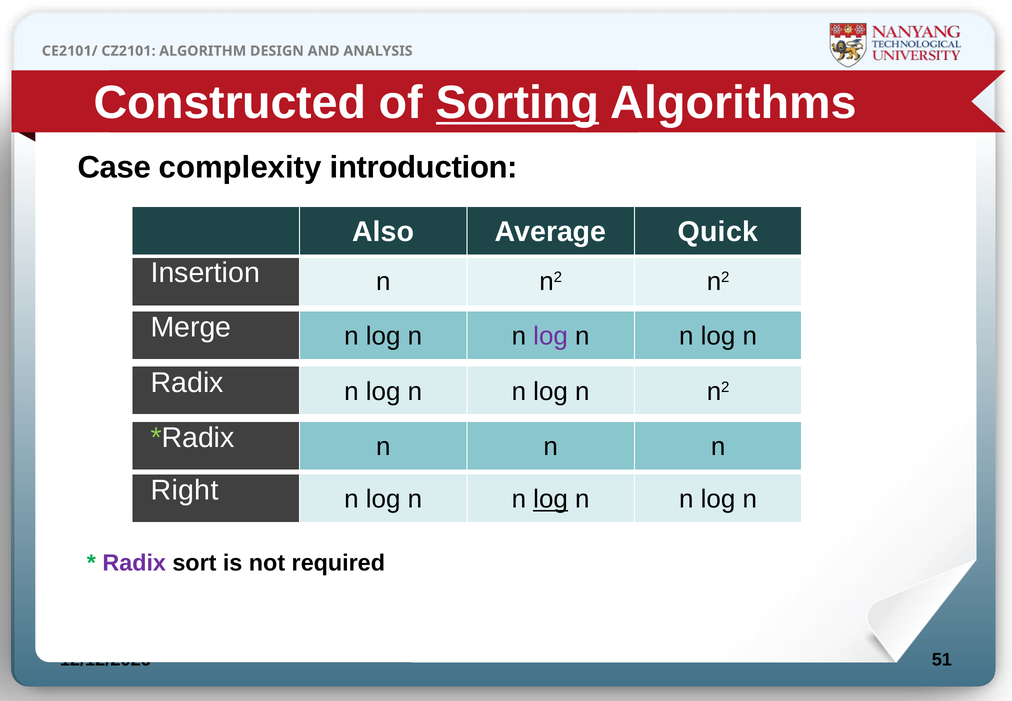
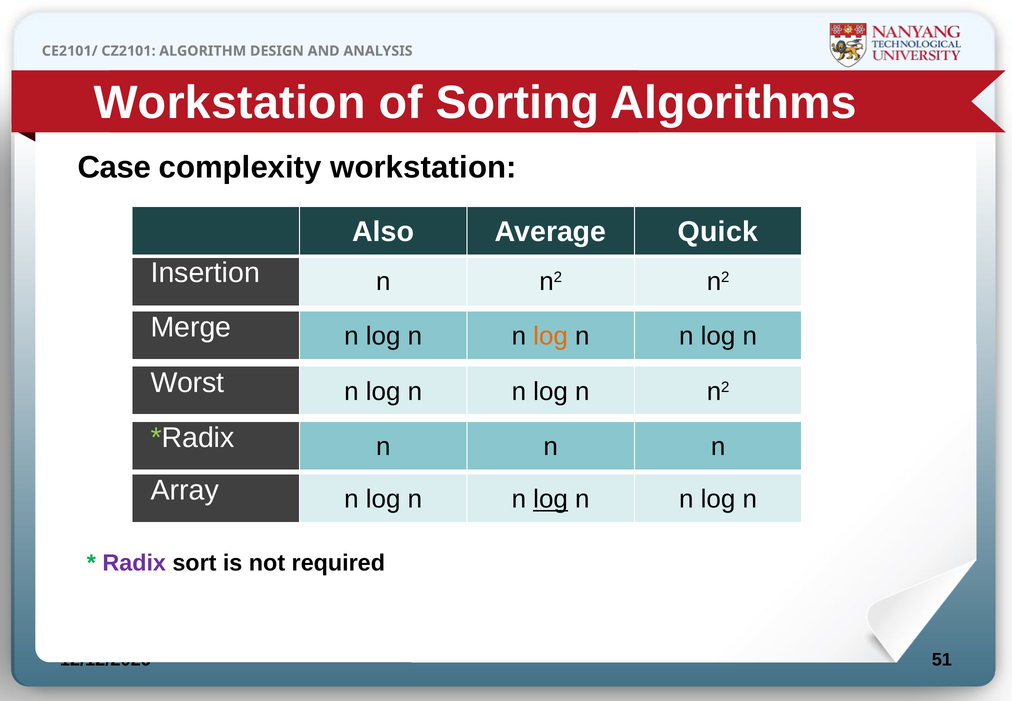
Constructed: Constructed -> Workstation (230, 103)
Sorting underline: present -> none (517, 103)
complexity introduction: introduction -> workstation (424, 168)
log colour: purple -> orange (551, 336)
Radix: Radix -> Worst (187, 383)
Right: Right -> Array (185, 490)
